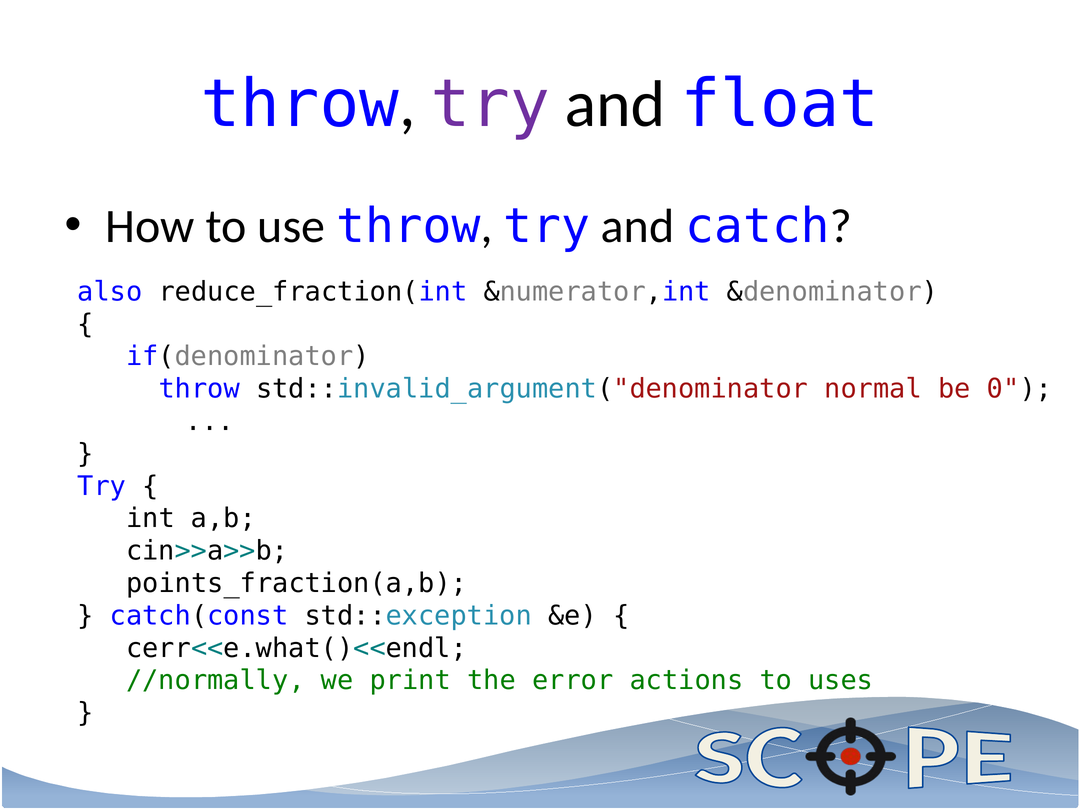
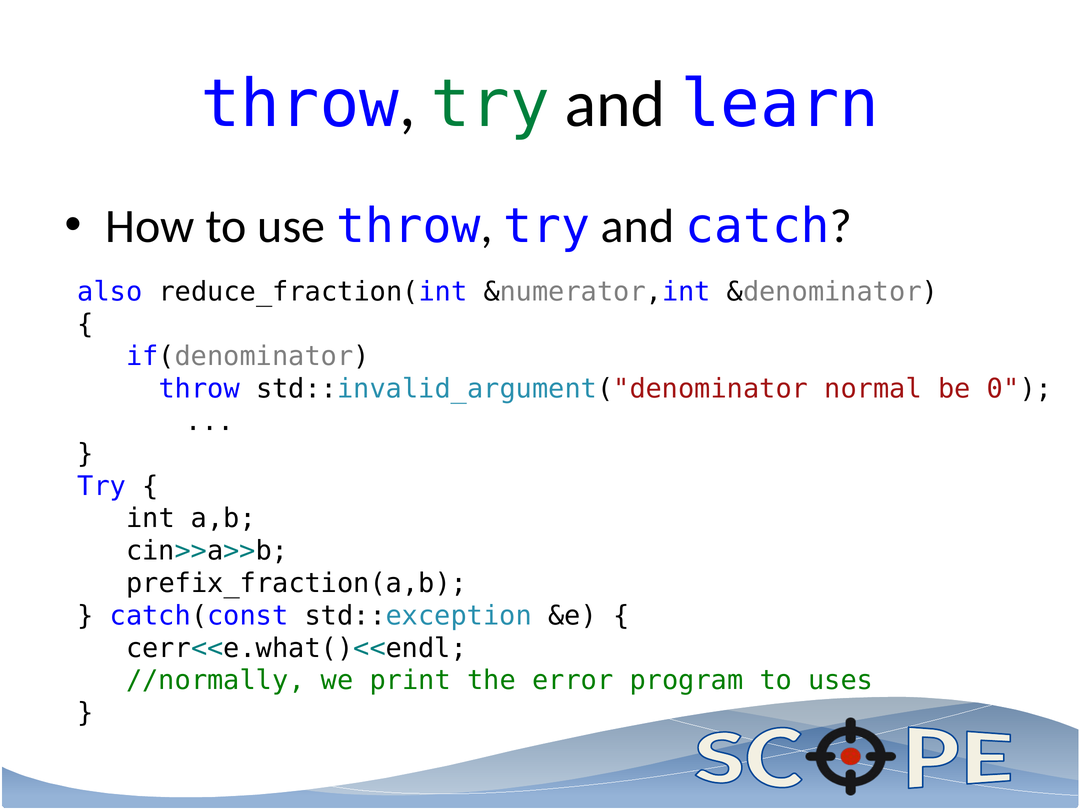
try colour: purple -> green (490, 105)
float: float -> learn (780, 105)
points_fraction(a,b: points_fraction(a,b -> prefix_fraction(a,b (297, 583)
actions: actions -> program (686, 681)
